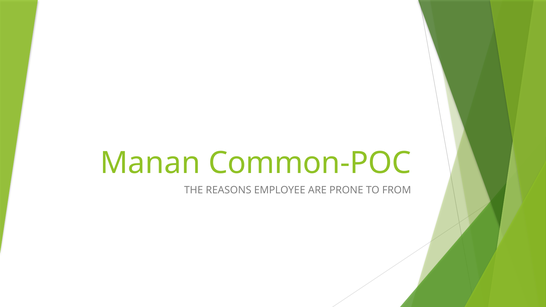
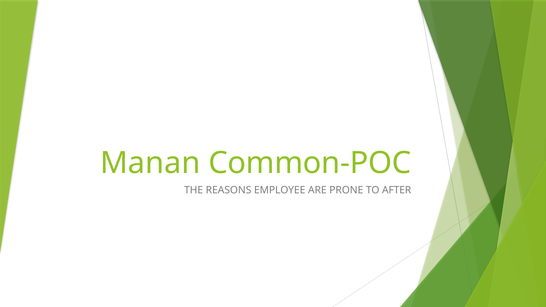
FROM: FROM -> AFTER (397, 190)
